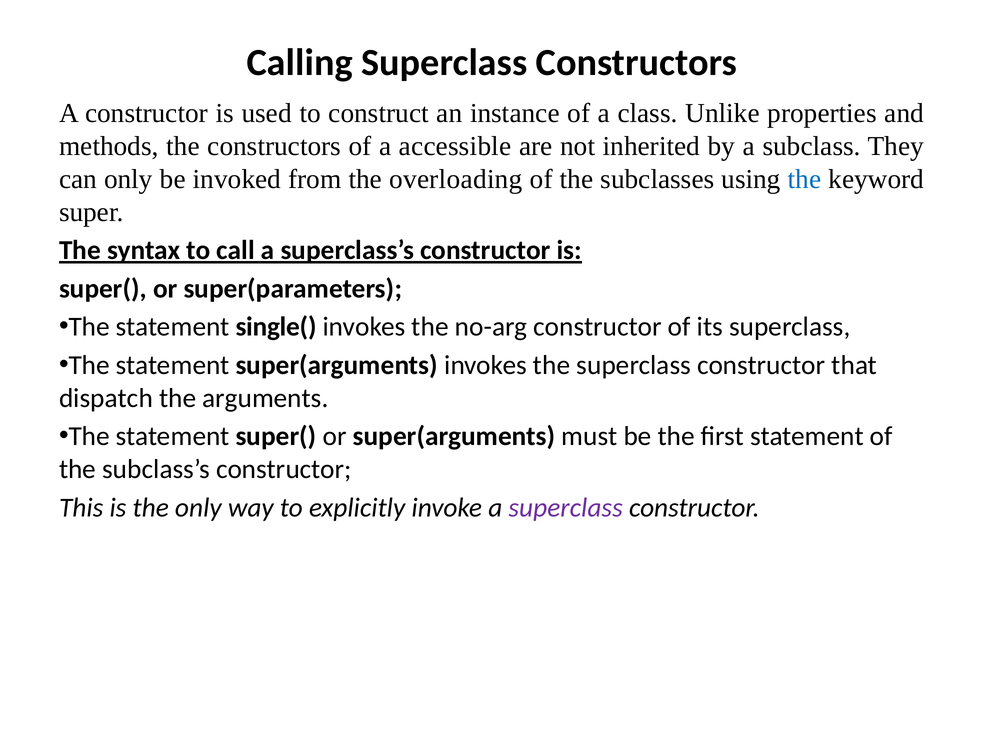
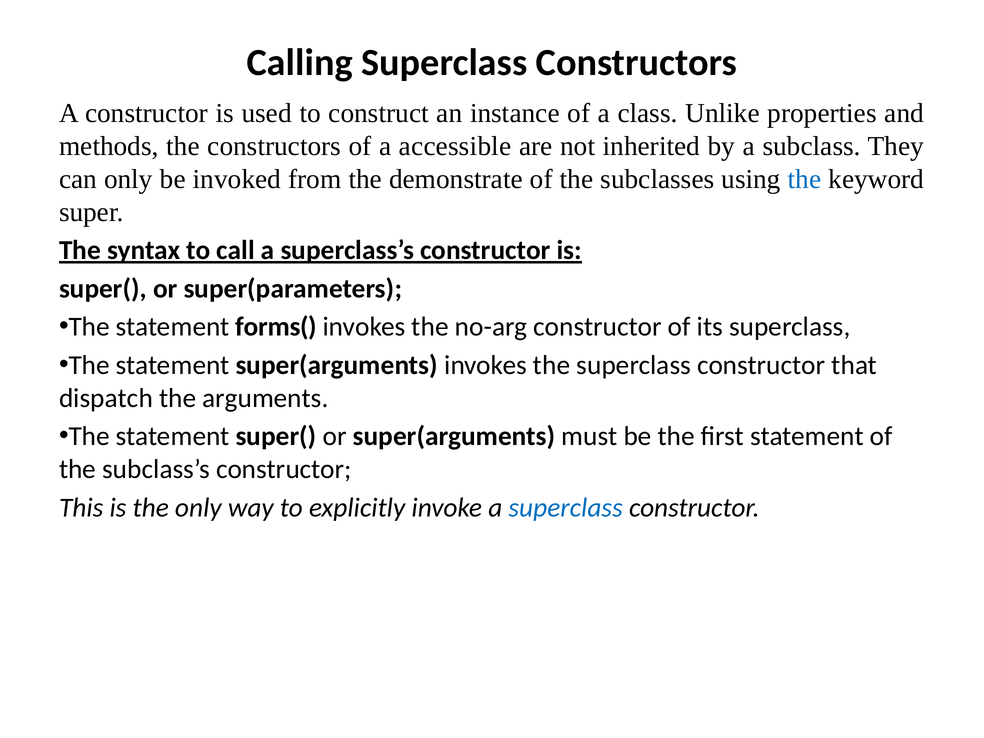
overloading: overloading -> demonstrate (456, 179)
single(: single( -> forms( (276, 327)
superclass colour: purple -> blue (566, 508)
